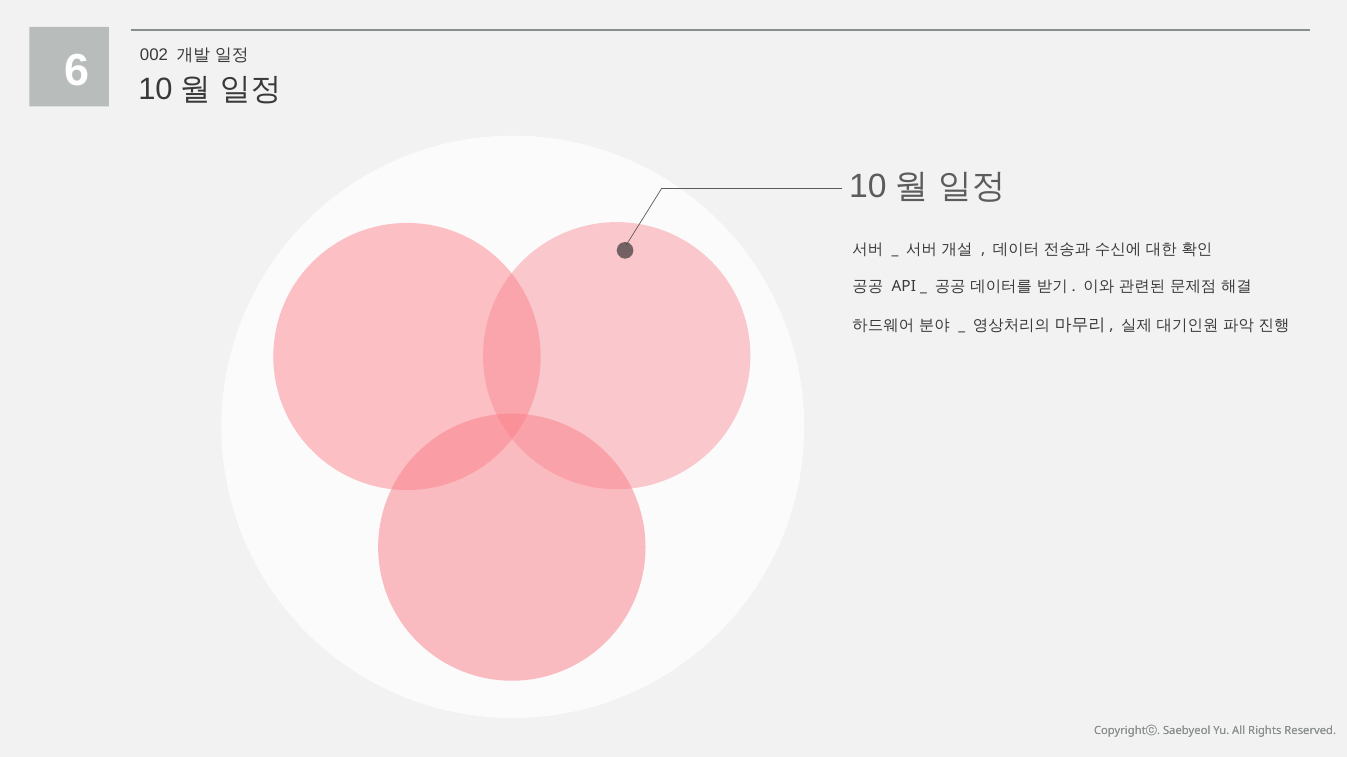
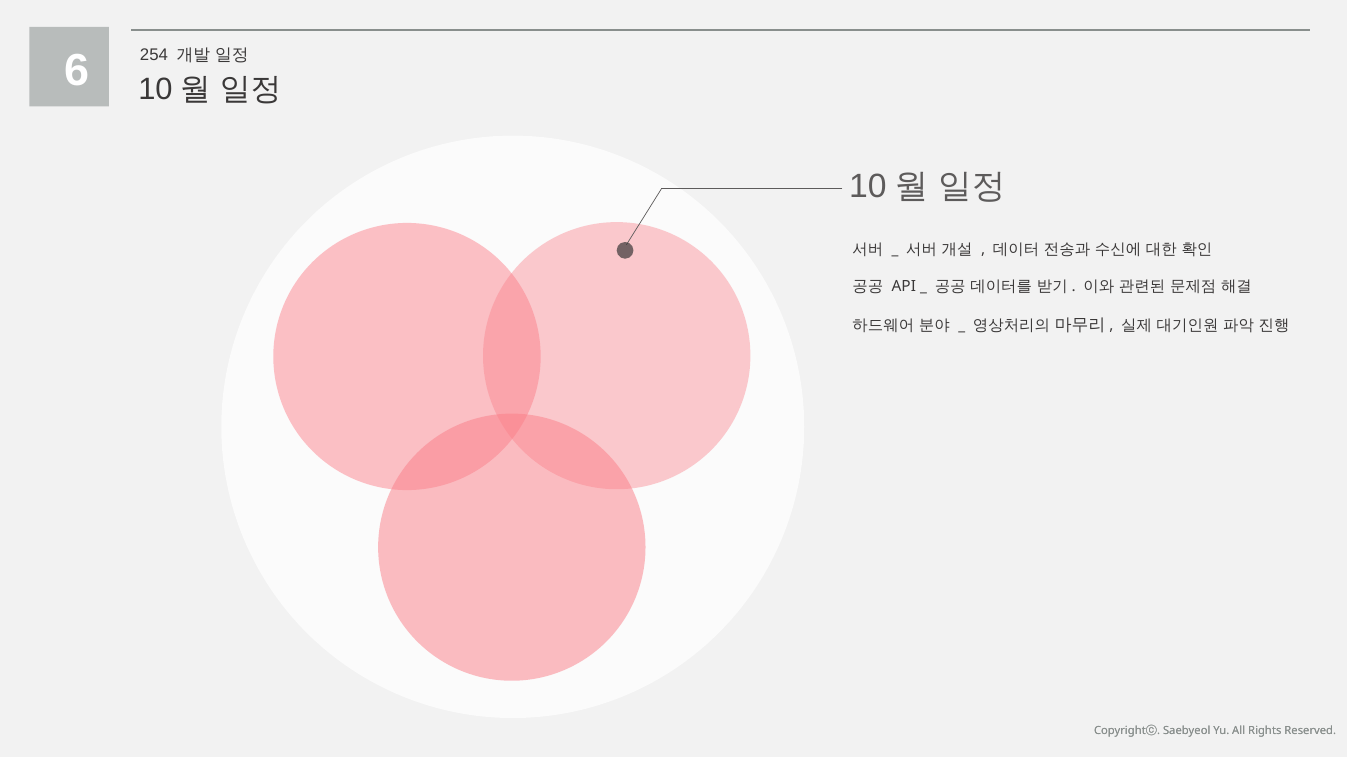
002: 002 -> 254 (154, 55)
